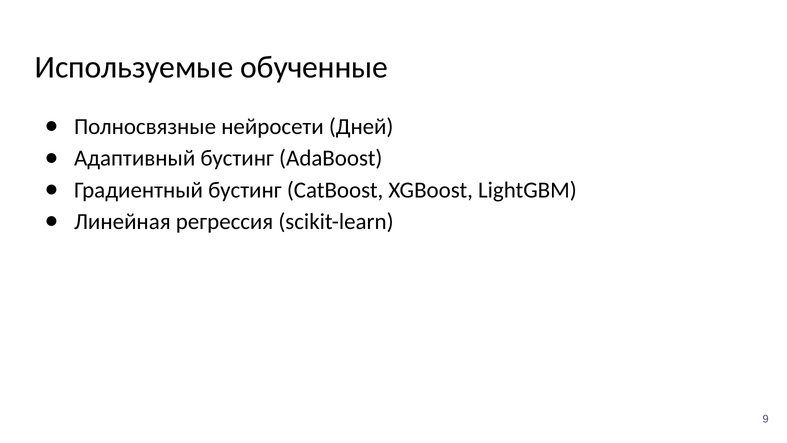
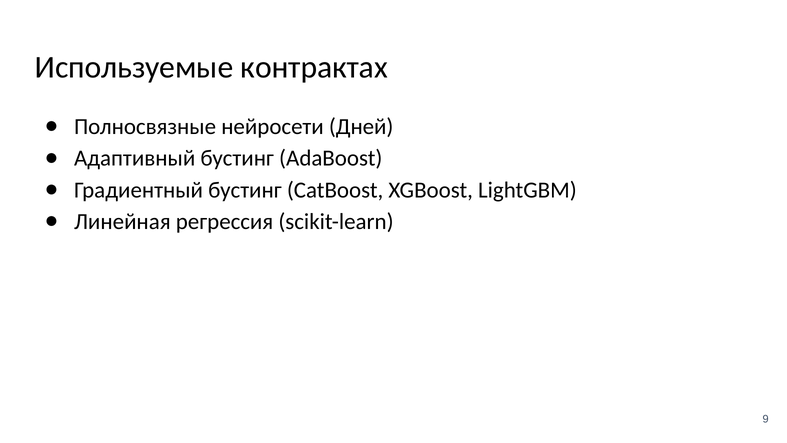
обученные: обученные -> контрактах (314, 67)
